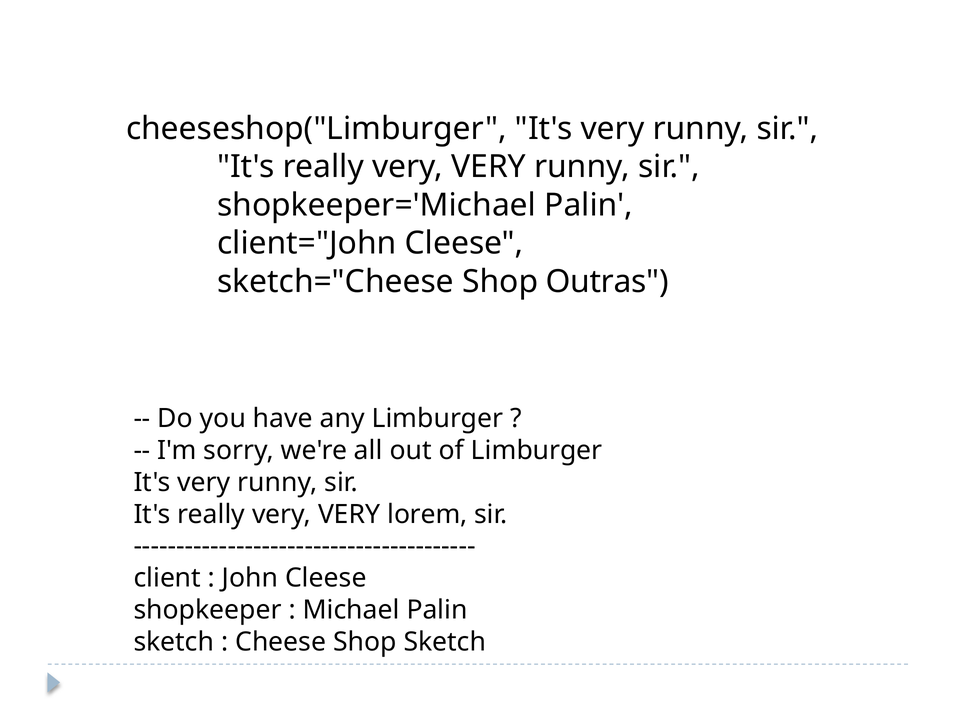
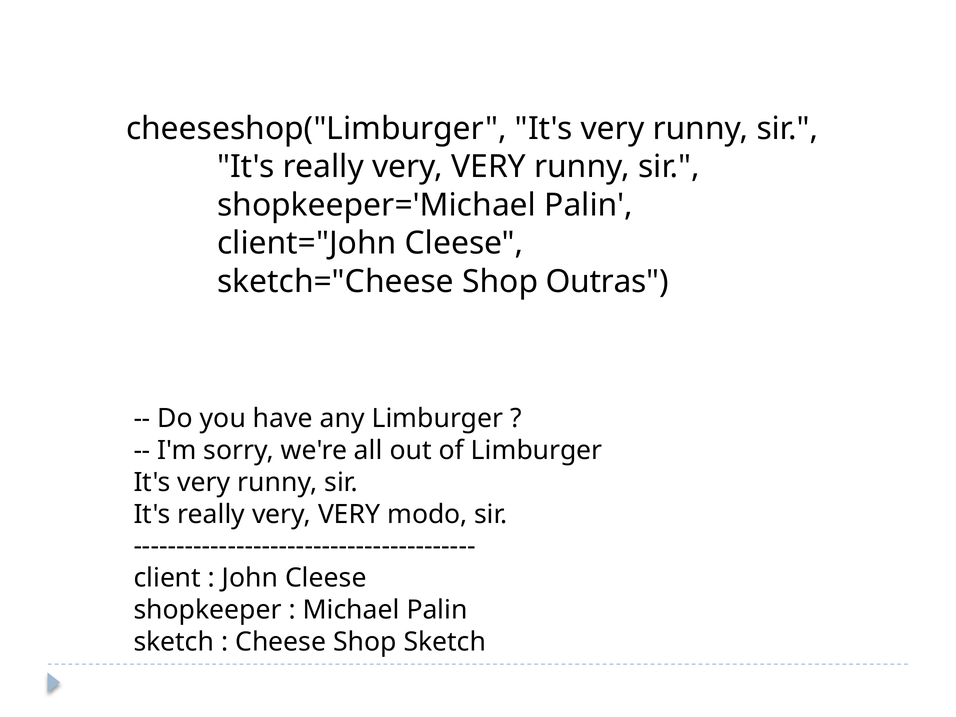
lorem: lorem -> modo (427, 514)
